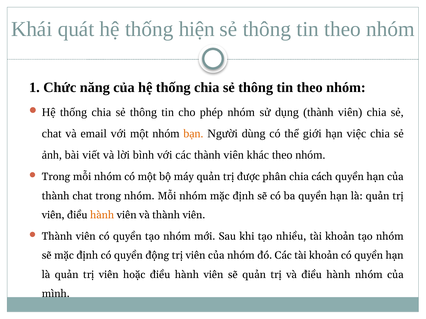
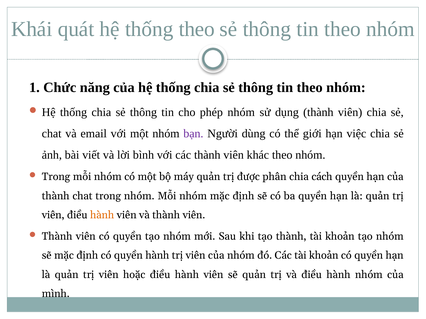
thống hiện: hiện -> theo (197, 29)
bạn colour: orange -> purple (193, 134)
tạo nhiều: nhiều -> thành (291, 237)
quyền động: động -> hành (157, 256)
